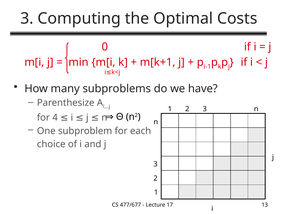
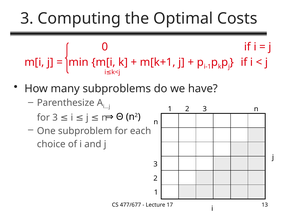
for 4: 4 -> 3 (55, 117)
